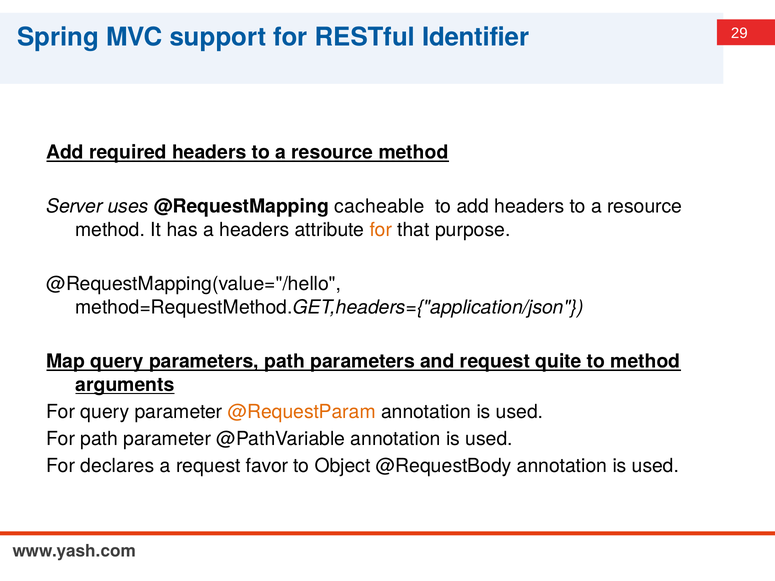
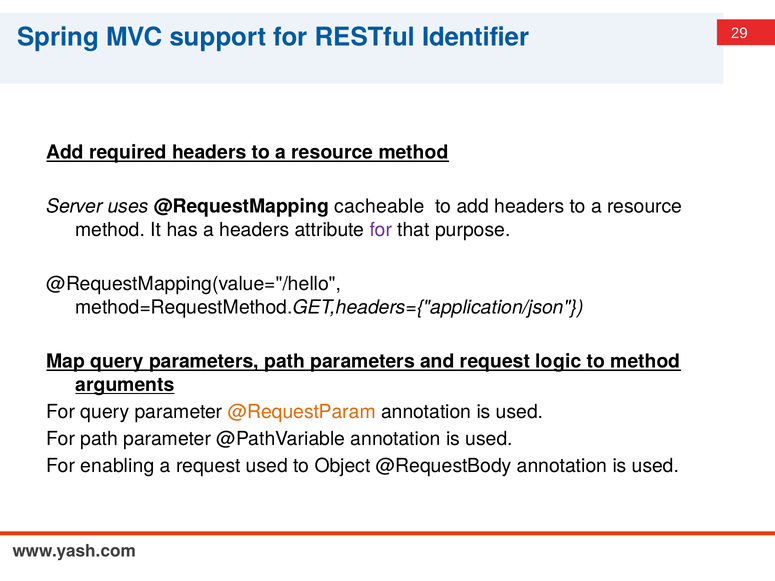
for colour: orange -> purple (381, 230)
quite: quite -> logic (558, 362)
declares: declares -> enabling (117, 466)
request favor: favor -> used (267, 466)
